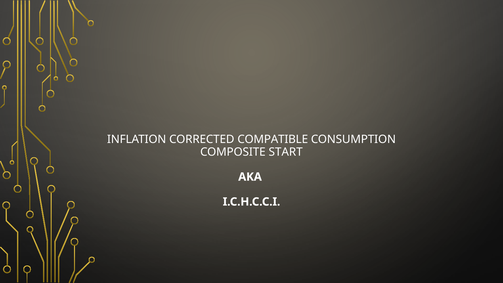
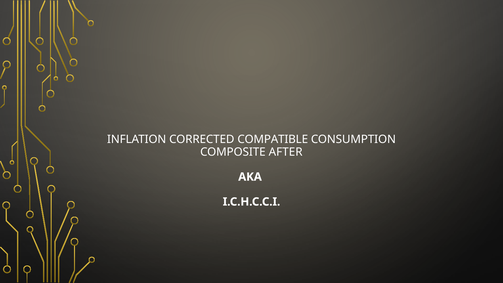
START: START -> AFTER (286, 152)
